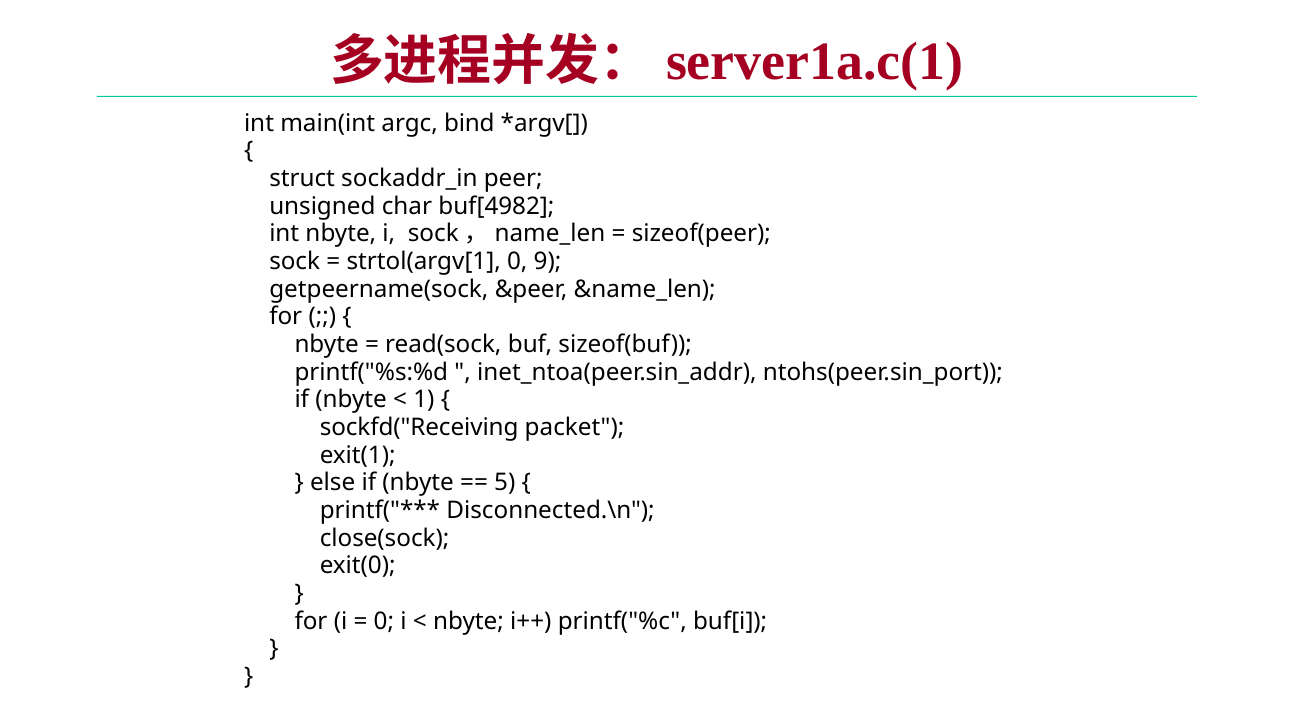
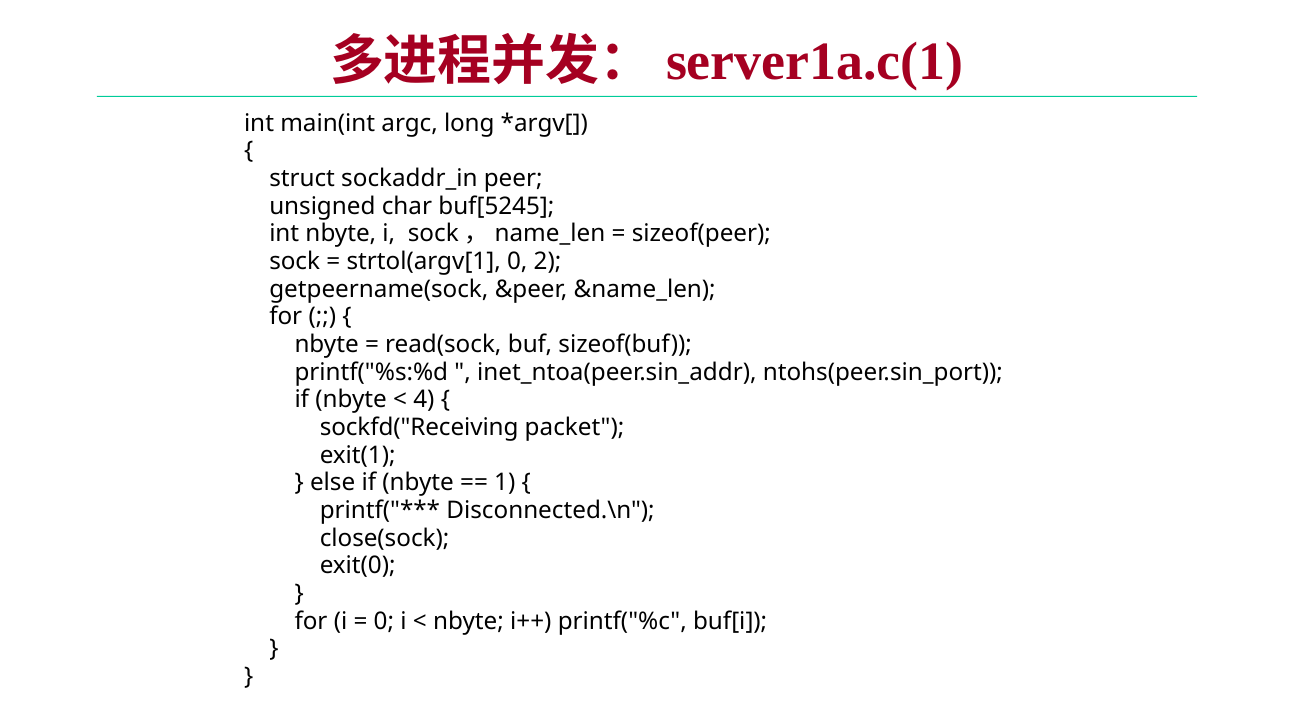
bind: bind -> long (469, 123)
buf[4982: buf[4982 -> buf[5245 (496, 206)
9: 9 -> 2 (548, 261)
1: 1 -> 4 (424, 400)
5: 5 -> 1 (505, 483)
